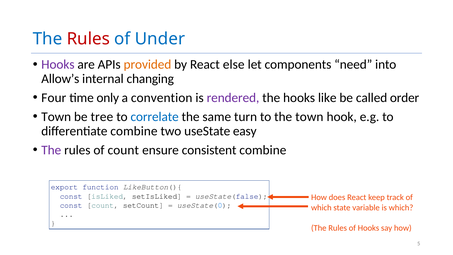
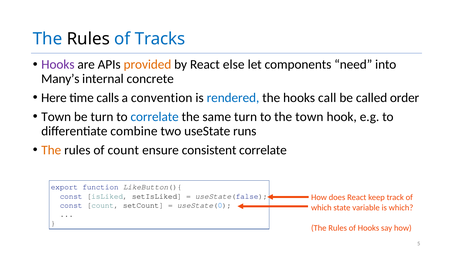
Rules colour: red -> black (88, 39)
Under: Under -> Tracks (160, 39)
Allow’s: Allow’s -> Many’s (60, 79)
changing: changing -> concrete (150, 79)
Four: Four -> Here (54, 98)
only: only -> calls (108, 98)
rendered colour: purple -> blue (233, 98)
like: like -> call (327, 98)
be tree: tree -> turn (102, 117)
easy: easy -> runs (245, 131)
The colour: purple -> orange (51, 150)
consistent combine: combine -> correlate (263, 150)
